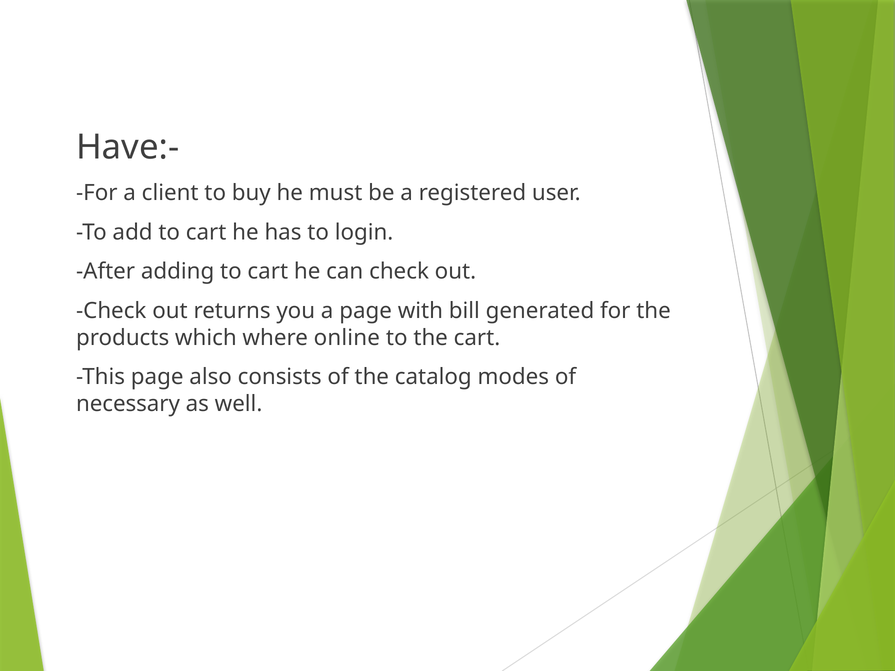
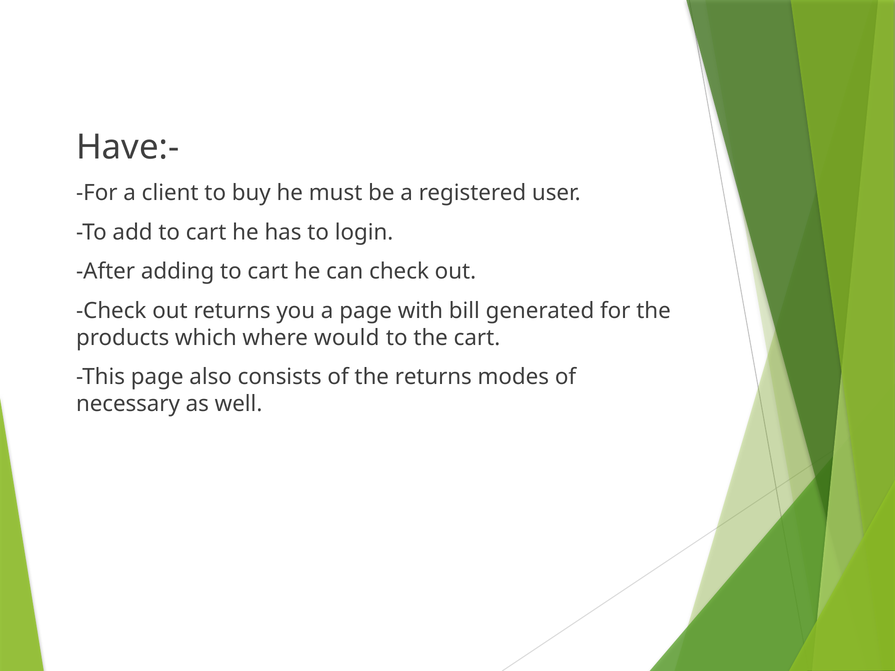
online: online -> would (347, 338)
the catalog: catalog -> returns (433, 377)
